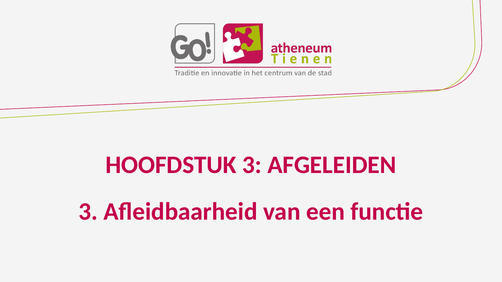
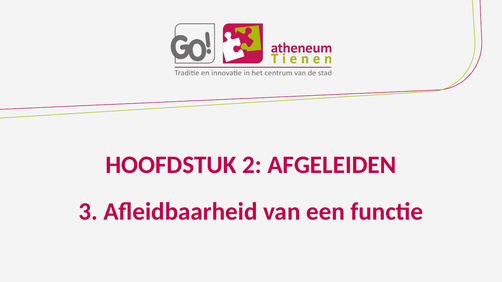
HOOFDSTUK 3: 3 -> 2 (252, 165)
